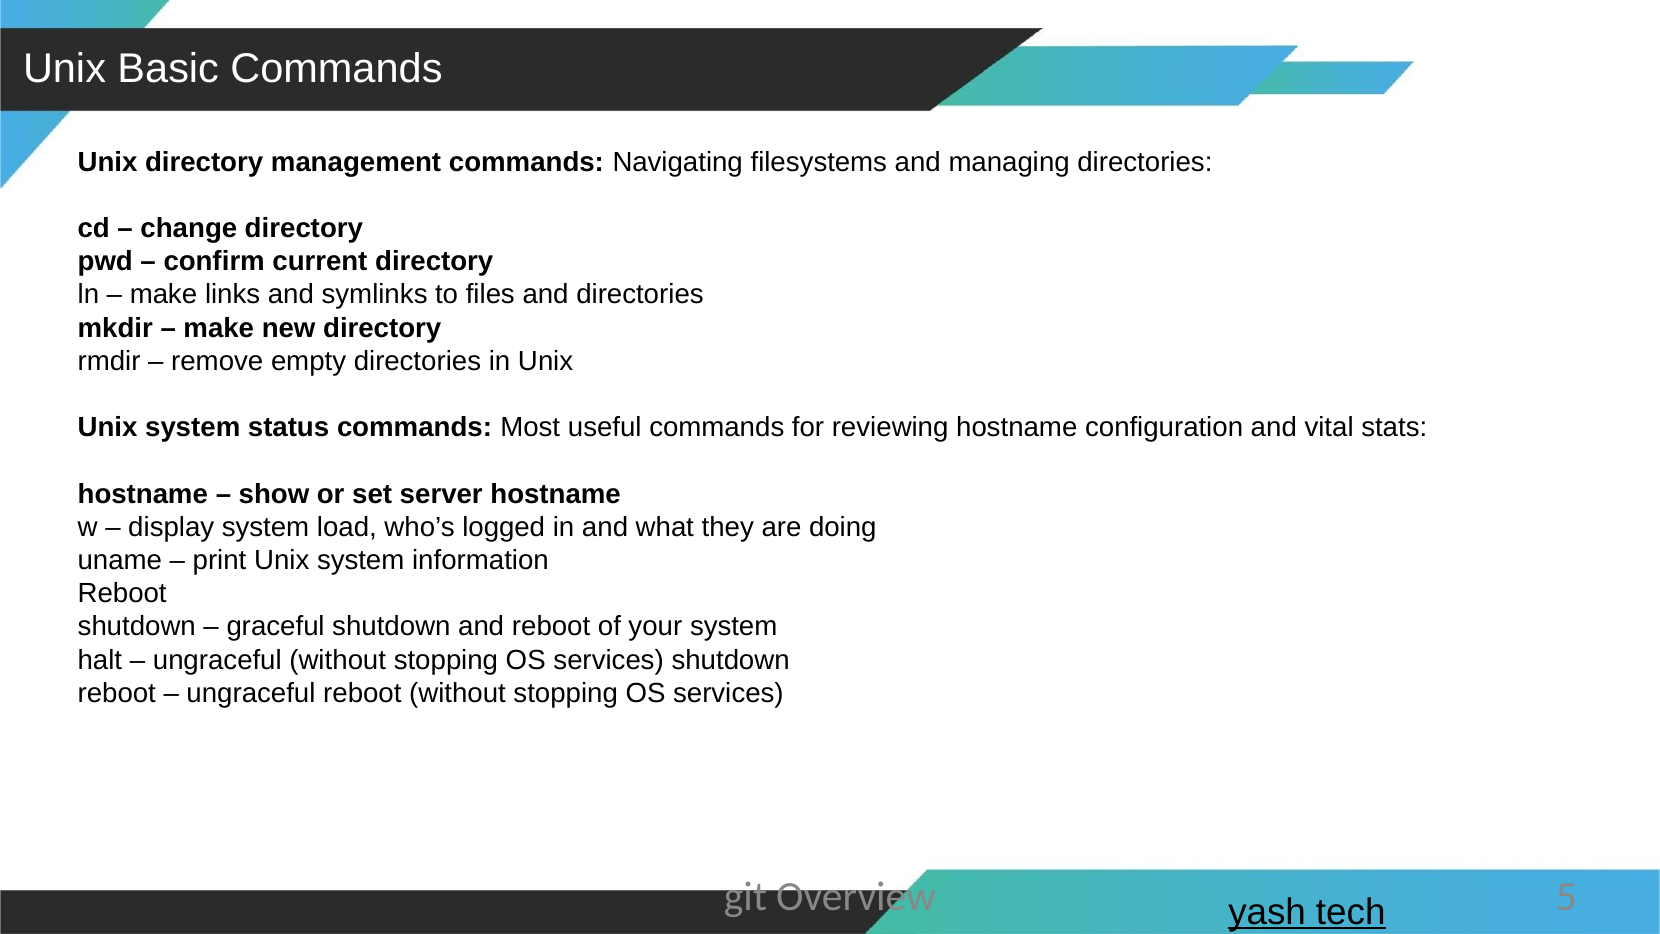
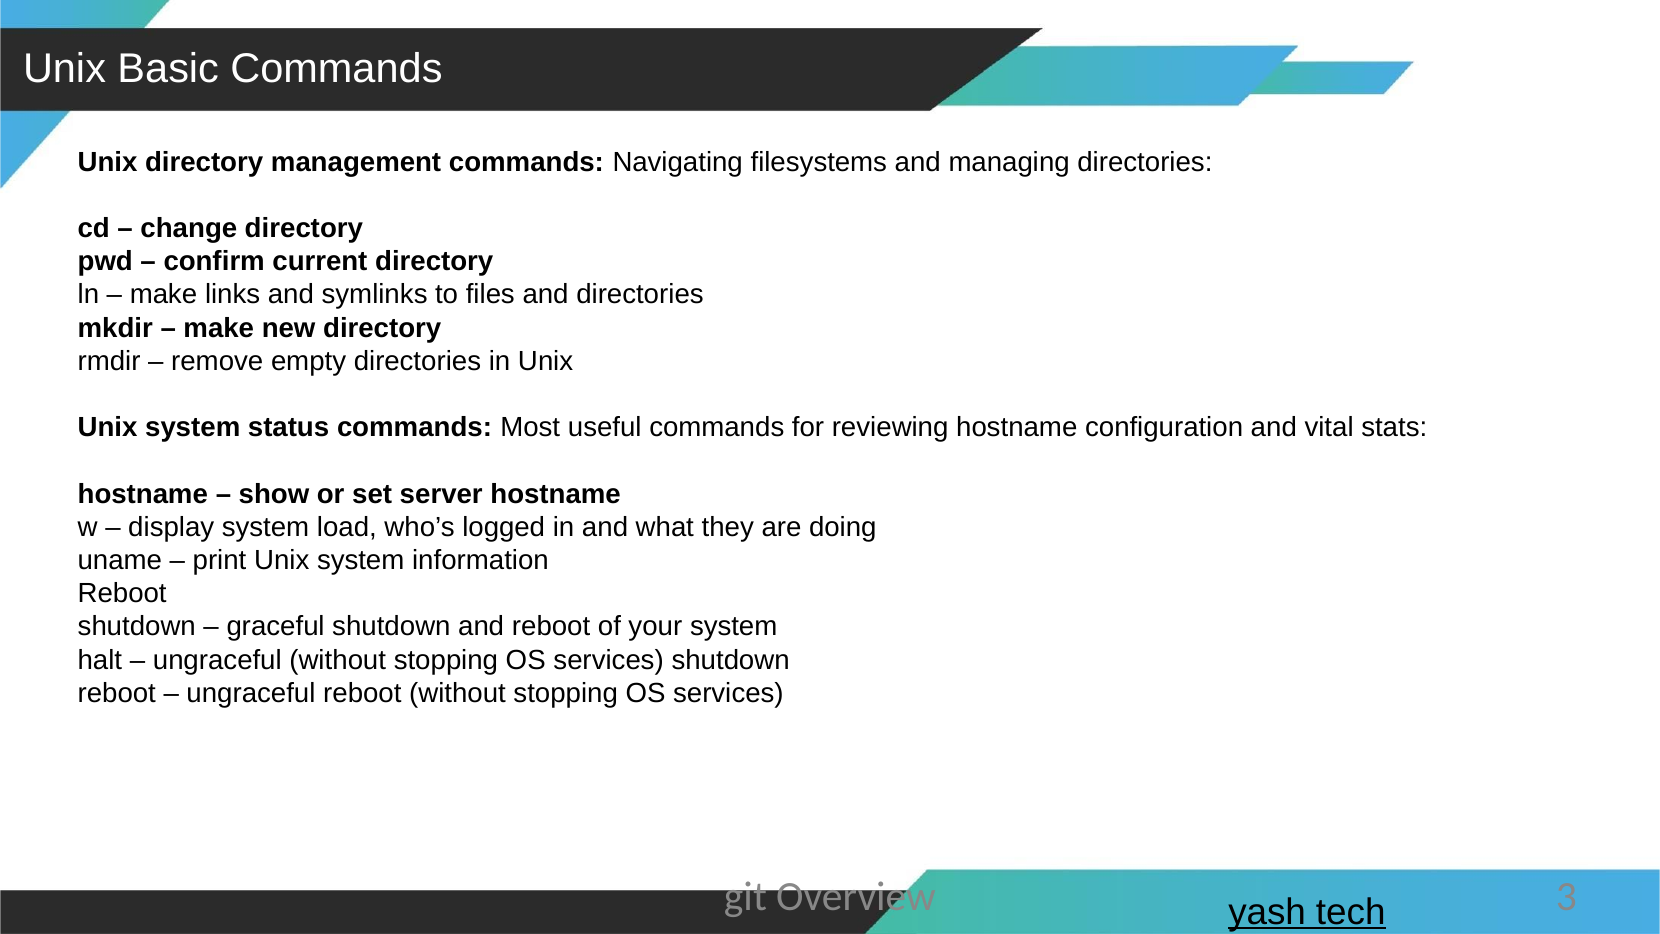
5: 5 -> 3 (1566, 896)
